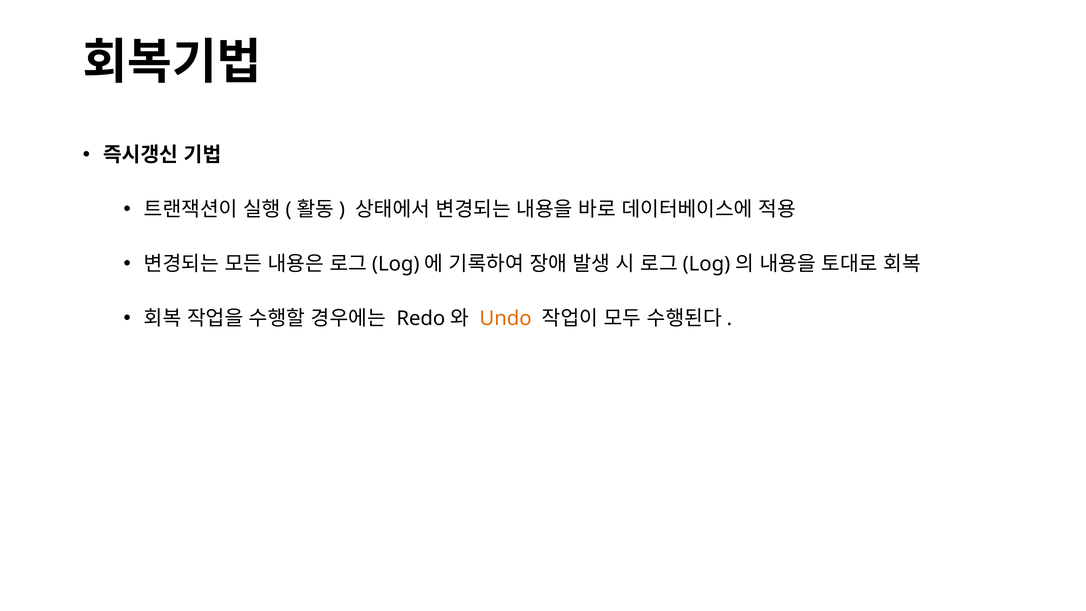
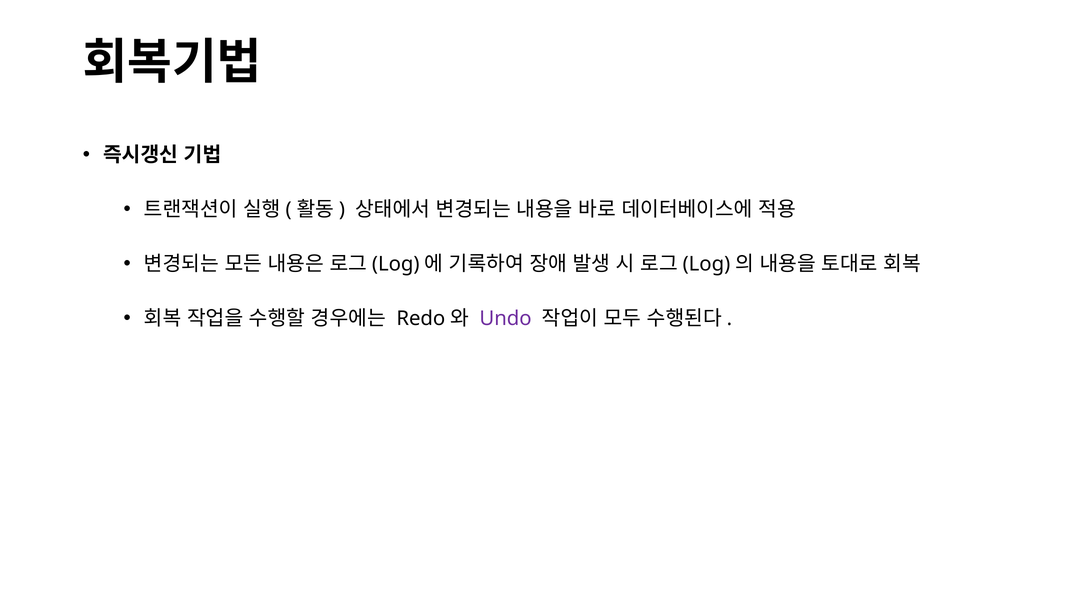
Undo colour: orange -> purple (506, 319)
